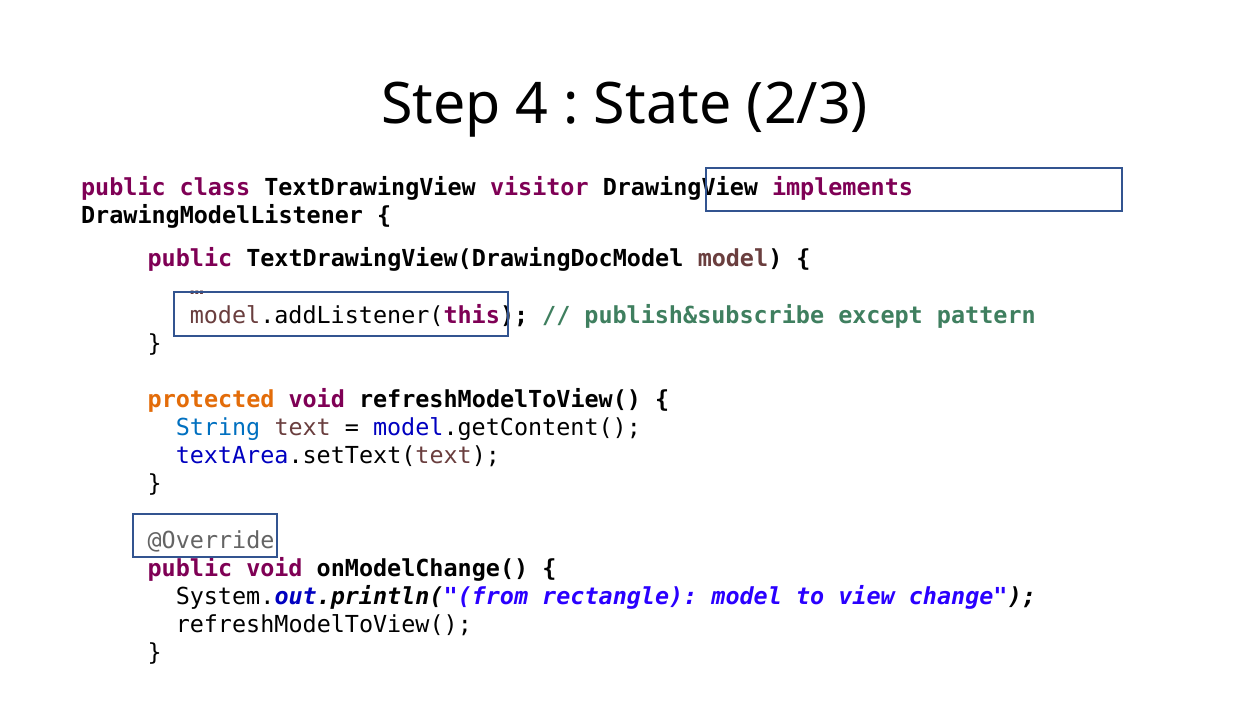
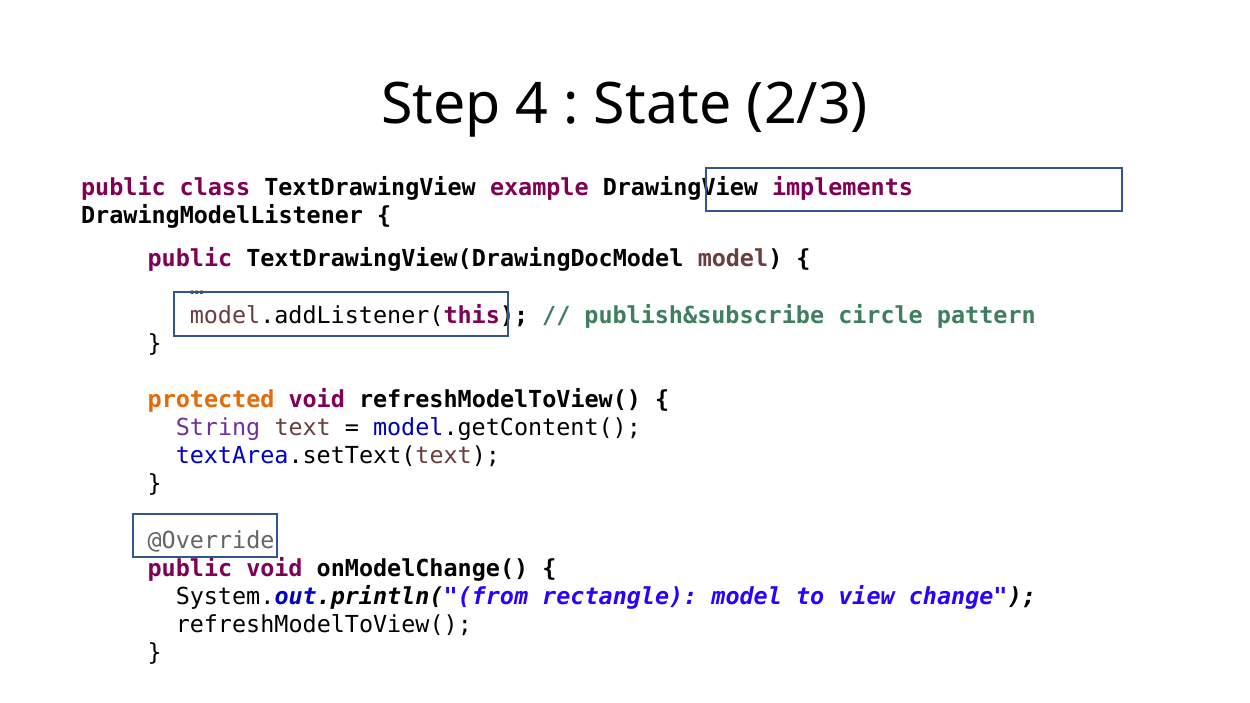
visitor: visitor -> example (539, 188)
except: except -> circle (881, 315)
String colour: blue -> purple (218, 428)
